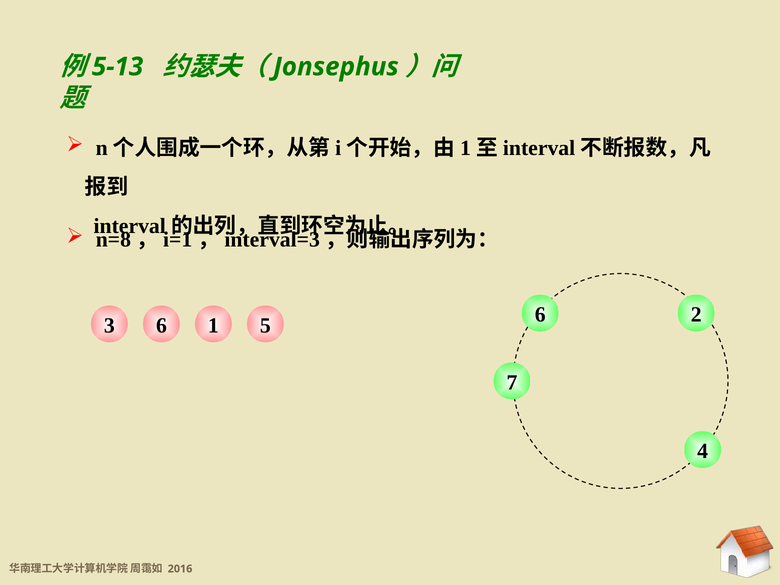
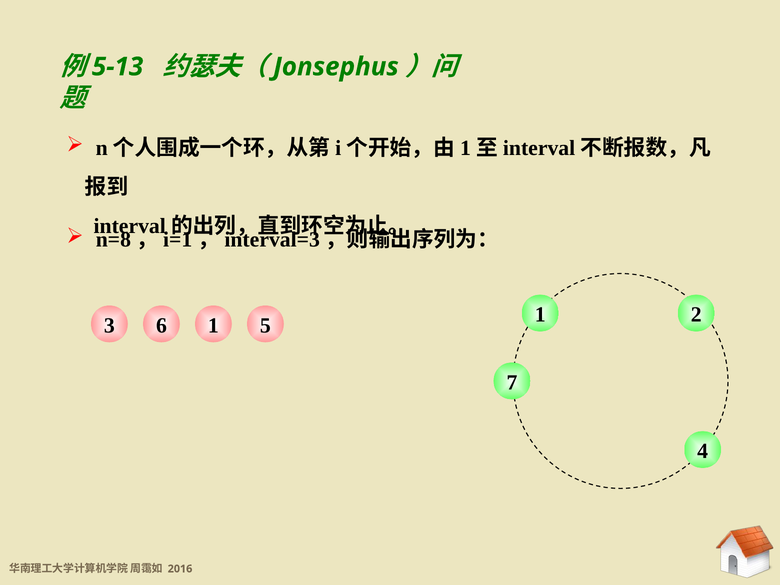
6 6: 6 -> 1 (540, 315)
